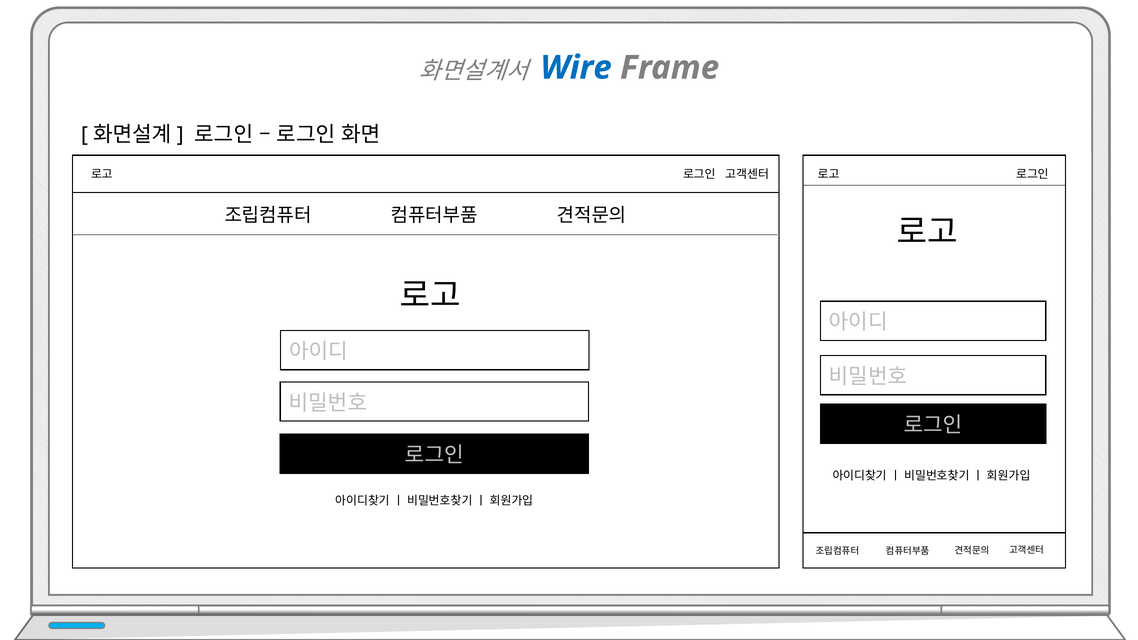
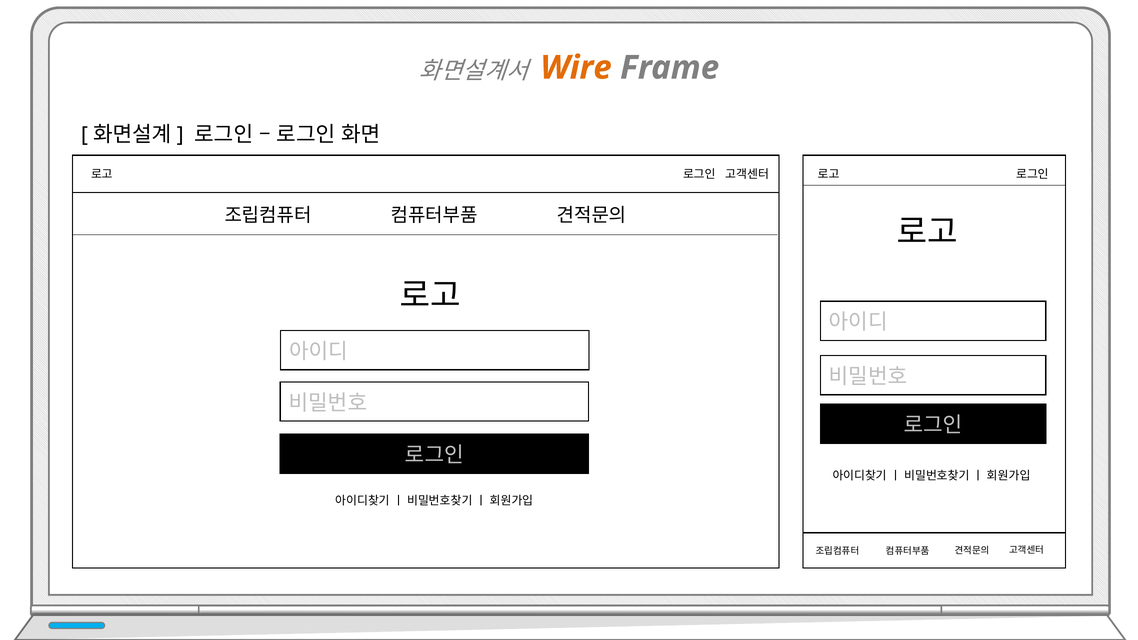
Wire colour: blue -> orange (576, 68)
